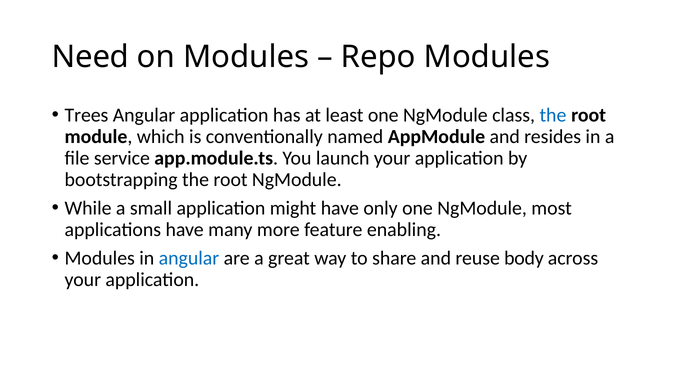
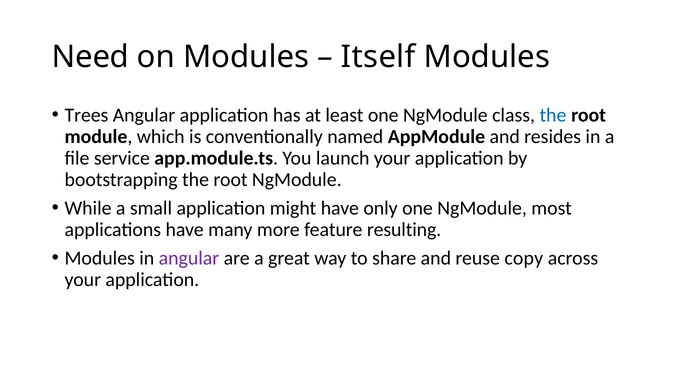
Repo: Repo -> Itself (378, 57)
enabling: enabling -> resulting (404, 229)
angular colour: blue -> purple (189, 258)
body: body -> copy (524, 258)
